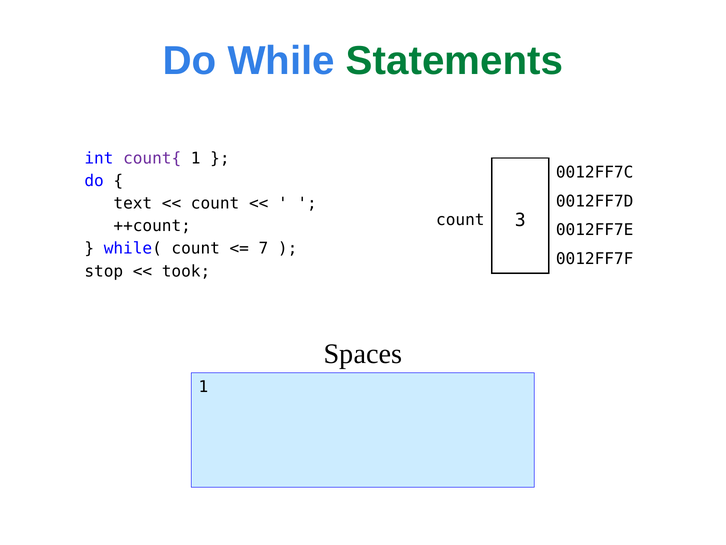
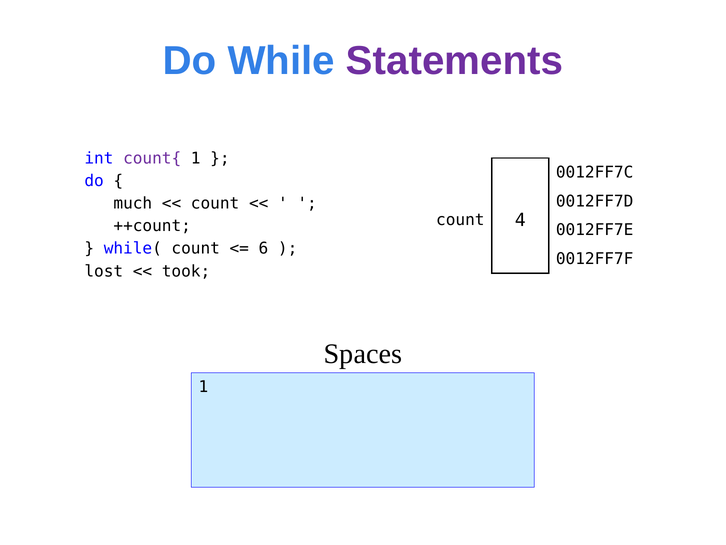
Statements colour: green -> purple (455, 61)
text: text -> much (133, 203)
3: 3 -> 4 (520, 220)
7: 7 -> 6 (263, 248)
stop: stop -> lost (104, 271)
